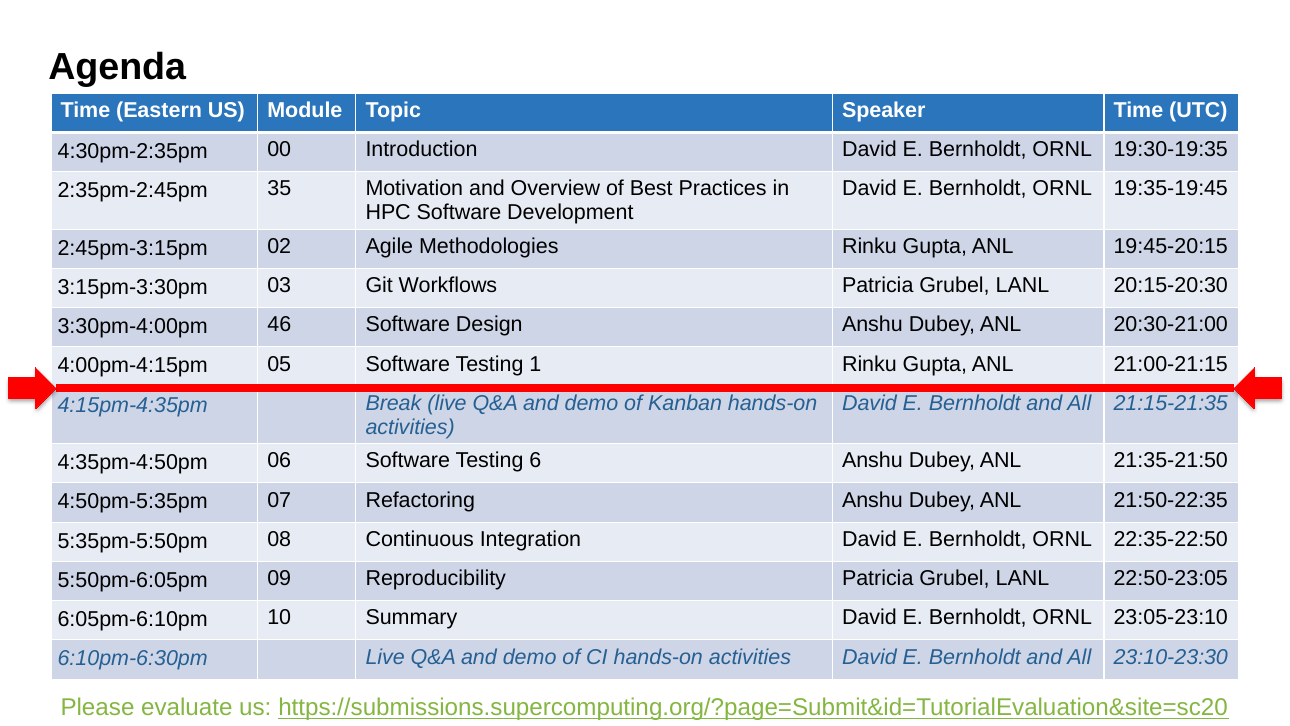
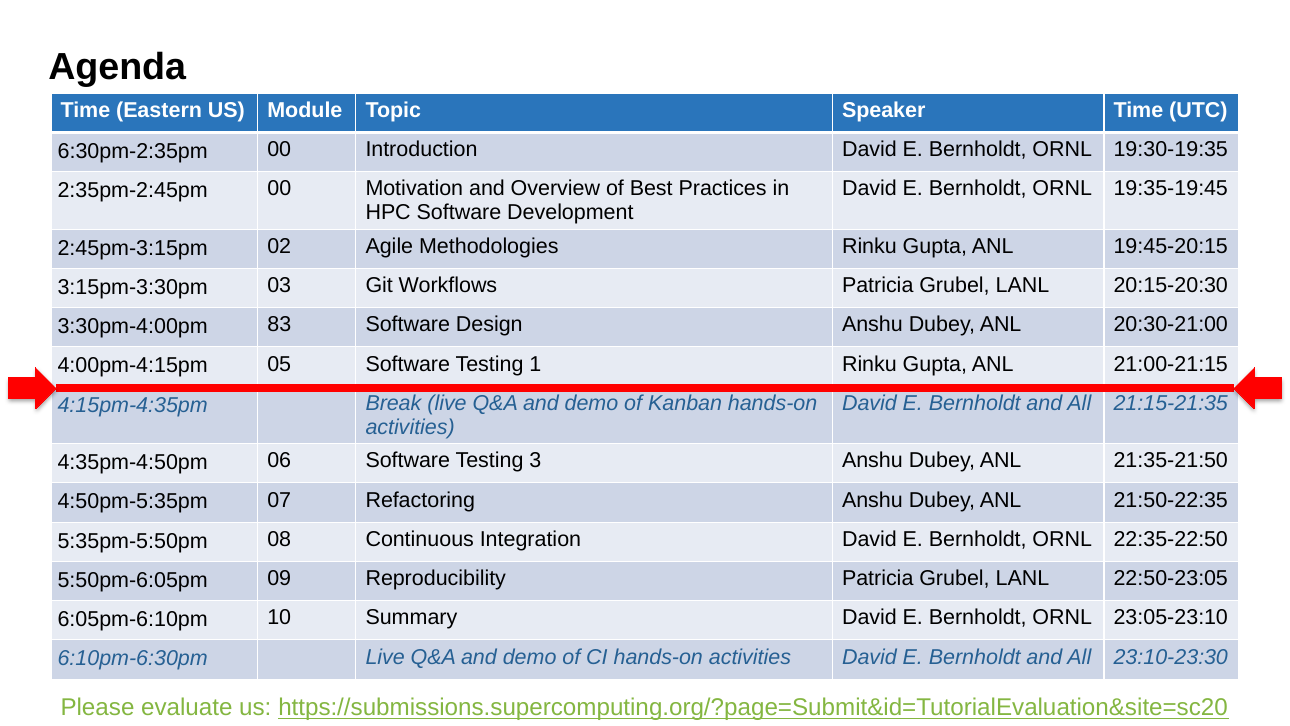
4:30pm-2:35pm: 4:30pm-2:35pm -> 6:30pm-2:35pm (133, 151)
2:35pm-2:45pm 35: 35 -> 00 (279, 189)
46: 46 -> 83 (279, 325)
6: 6 -> 3 (535, 461)
